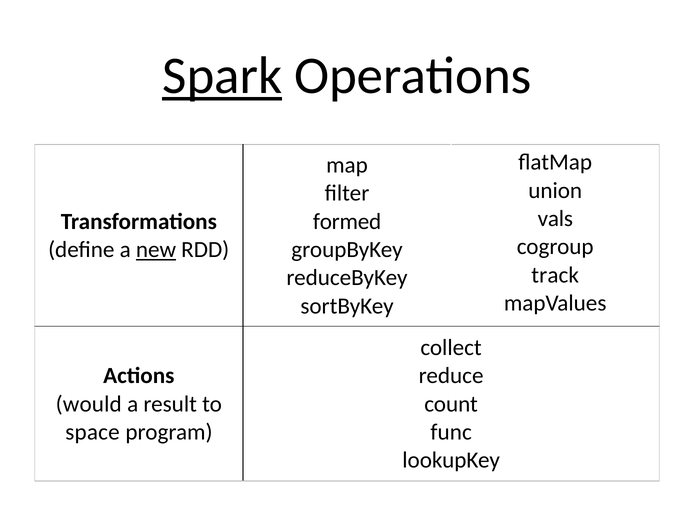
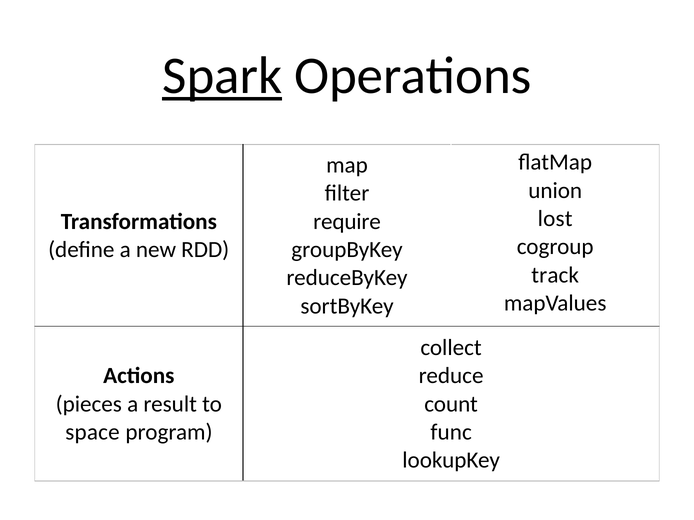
vals: vals -> lost (555, 219)
formed: formed -> require (347, 222)
new underline: present -> none (156, 250)
would: would -> pieces (89, 404)
